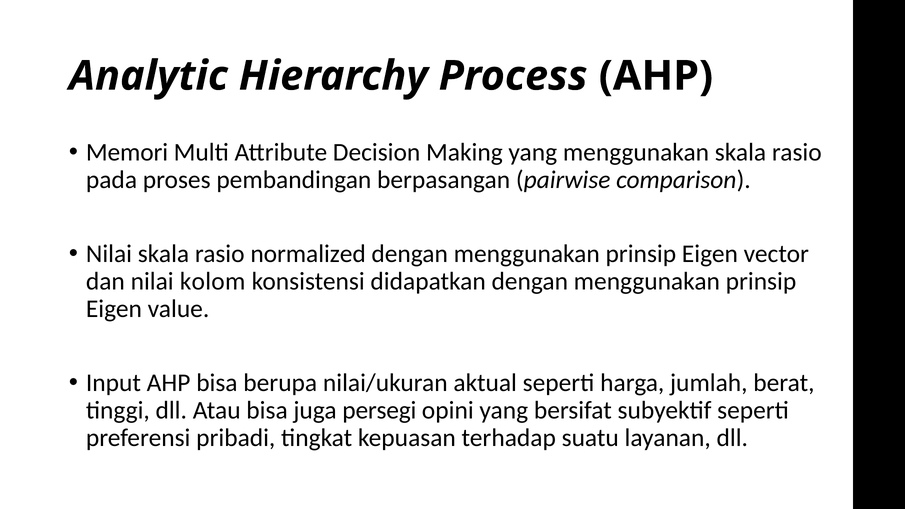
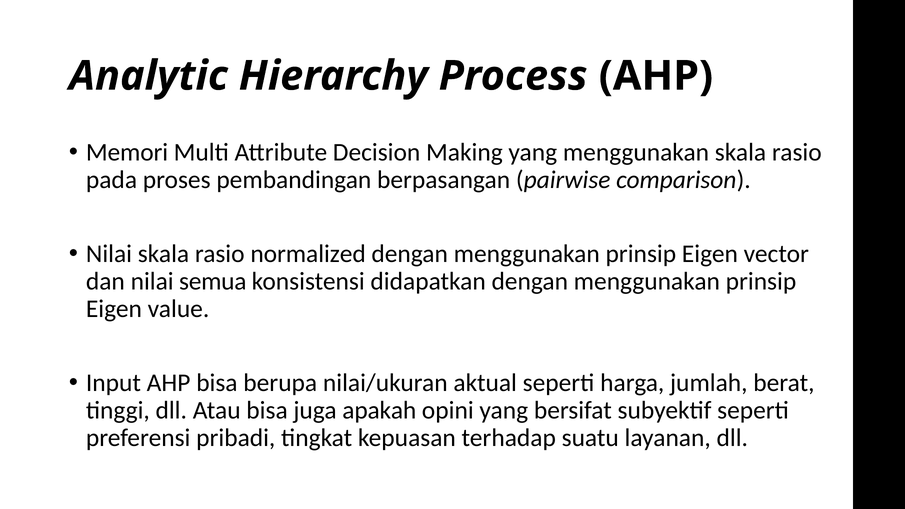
kolom: kolom -> semua (213, 281)
persegi: persegi -> apakah (379, 410)
